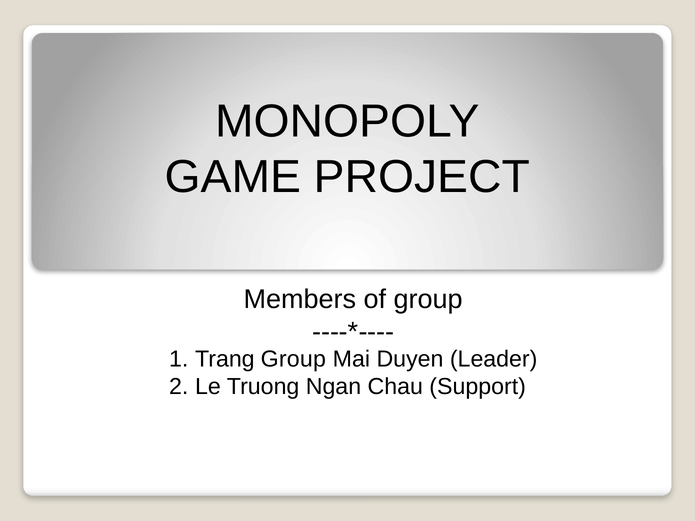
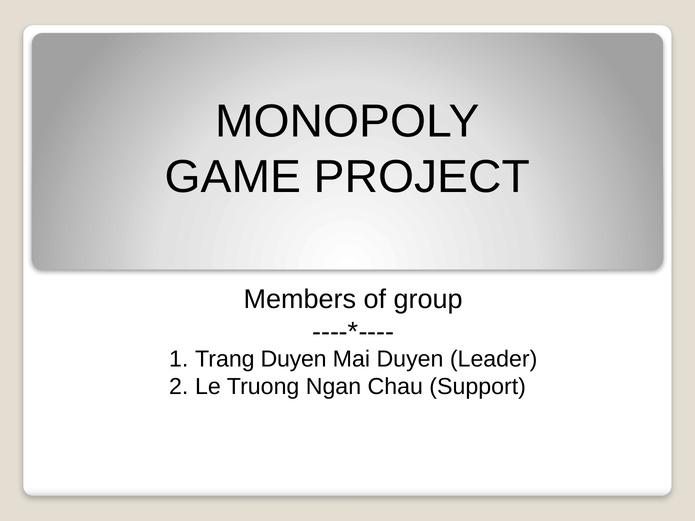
Trang Group: Group -> Duyen (294, 359)
